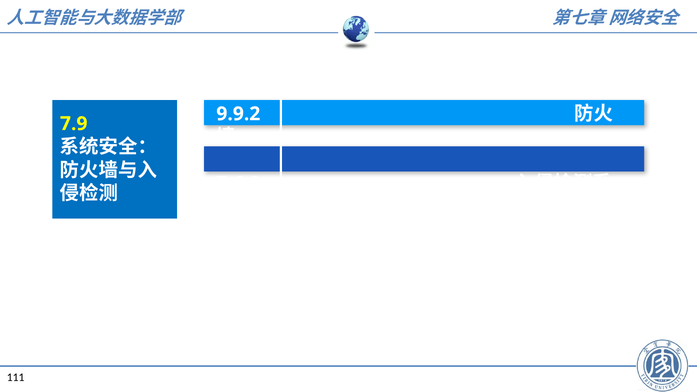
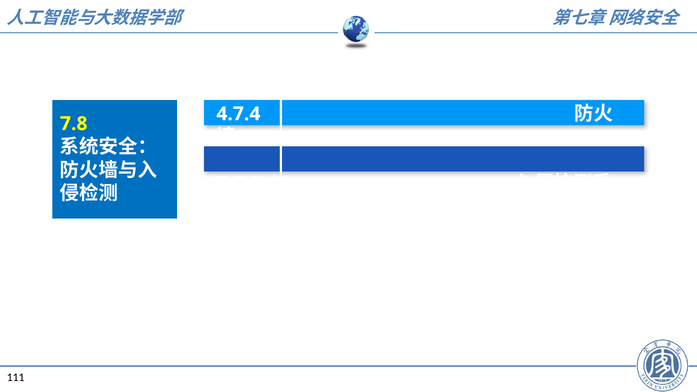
9.9.2: 9.9.2 -> 4.7.4 (238, 114)
7.9: 7.9 -> 7.8 (74, 124)
